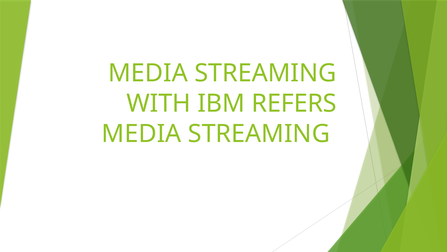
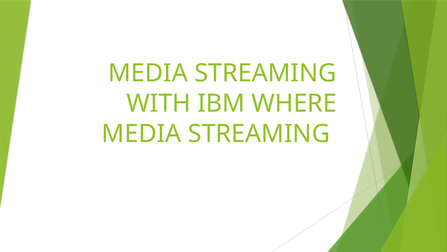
REFERS: REFERS -> WHERE (294, 103)
